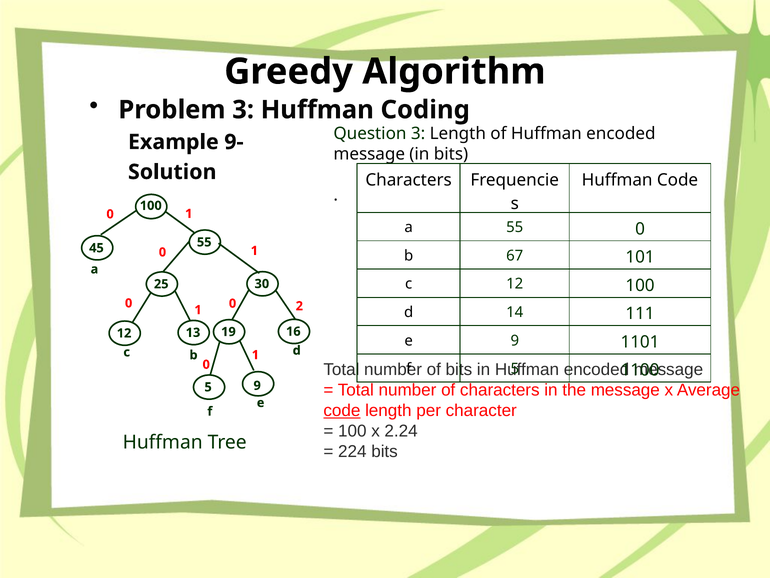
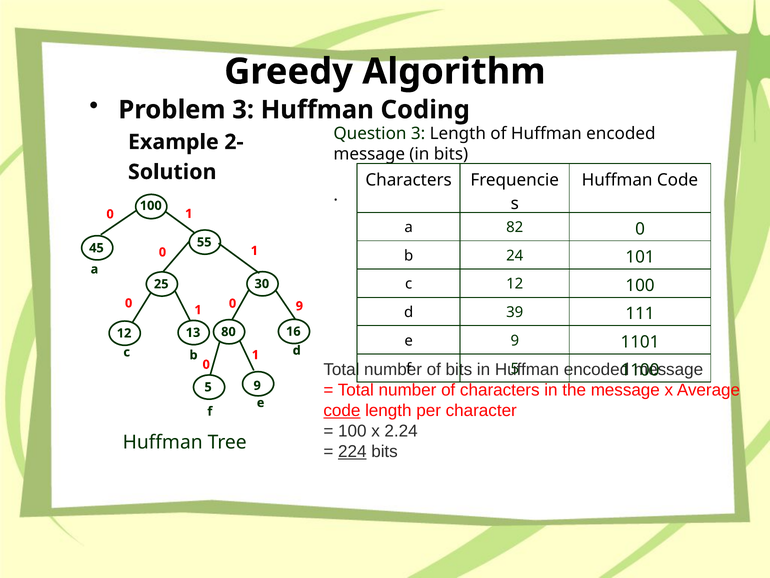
9-: 9- -> 2- (234, 142)
a 55: 55 -> 82 (515, 227)
67: 67 -> 24 (515, 256)
1 2: 2 -> 9 (299, 306)
14: 14 -> 39 (515, 312)
19: 19 -> 80 (228, 332)
224 underline: none -> present (352, 451)
